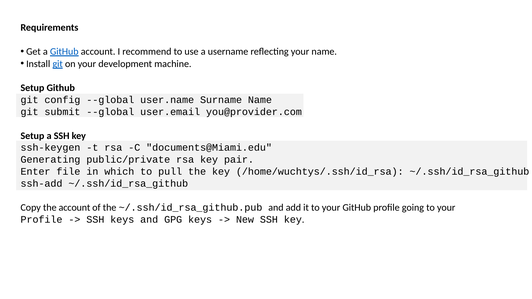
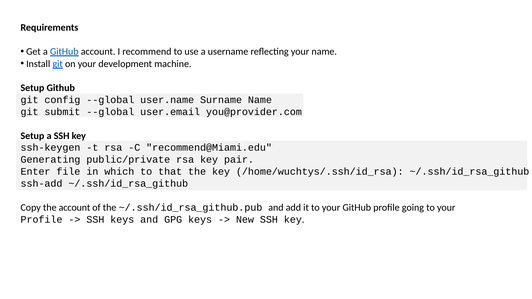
documents@Miami.edu: documents@Miami.edu -> recommend@Miami.edu (209, 148)
pull: pull -> that (170, 172)
